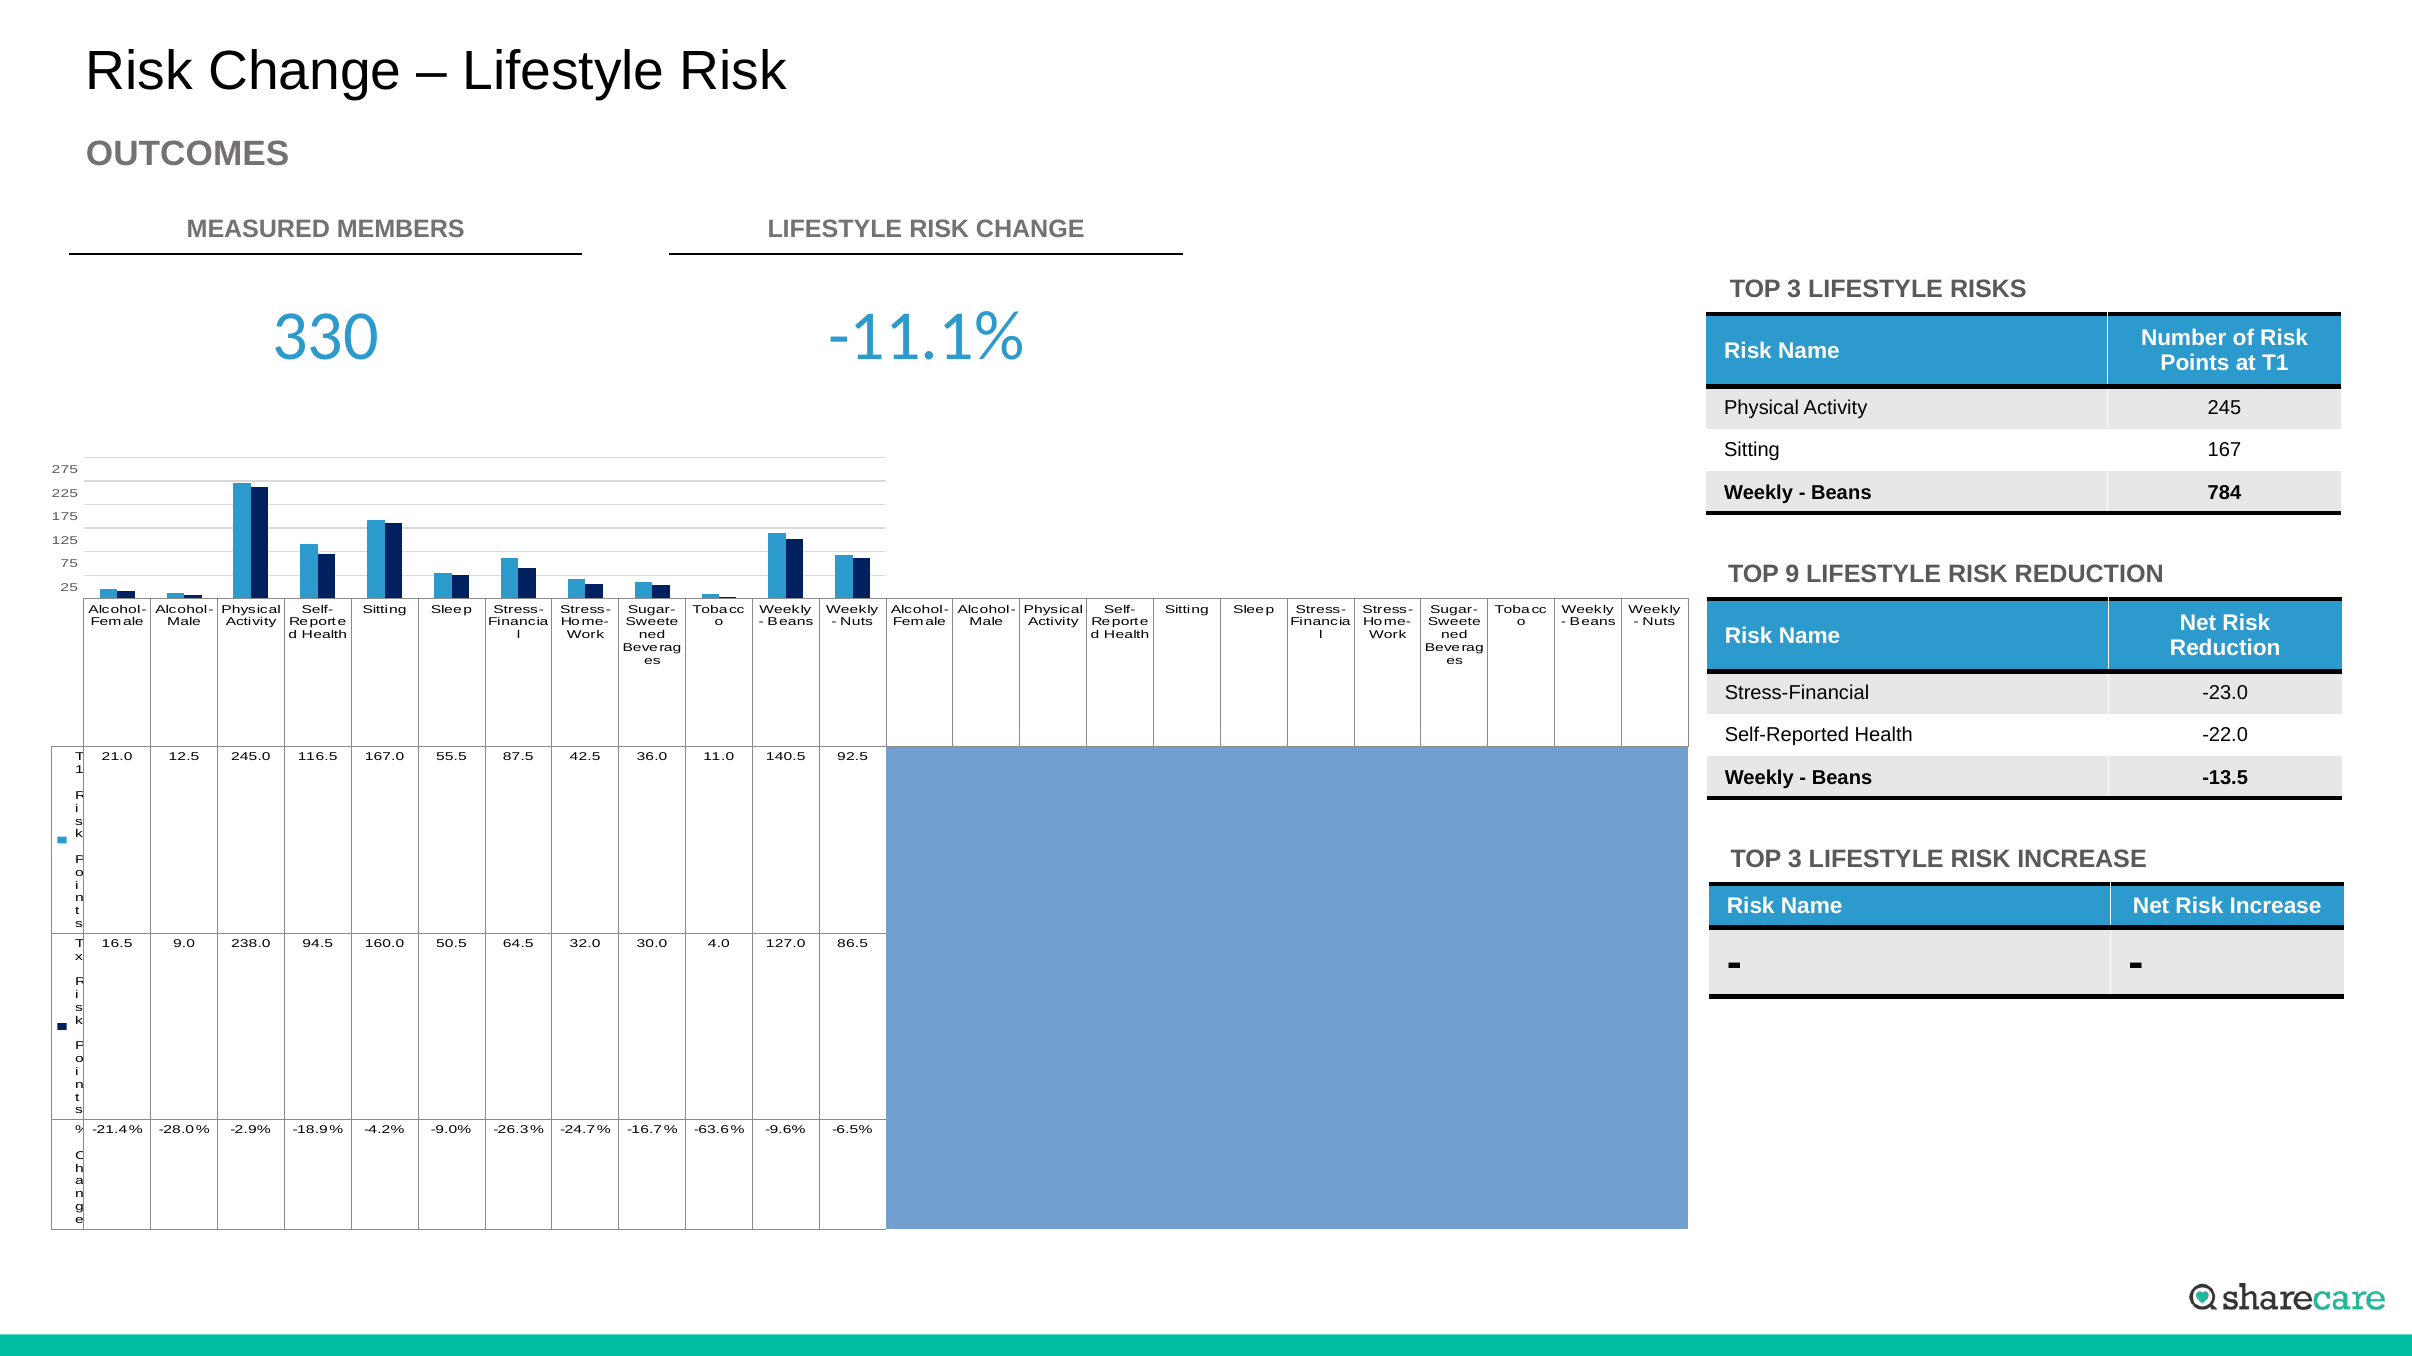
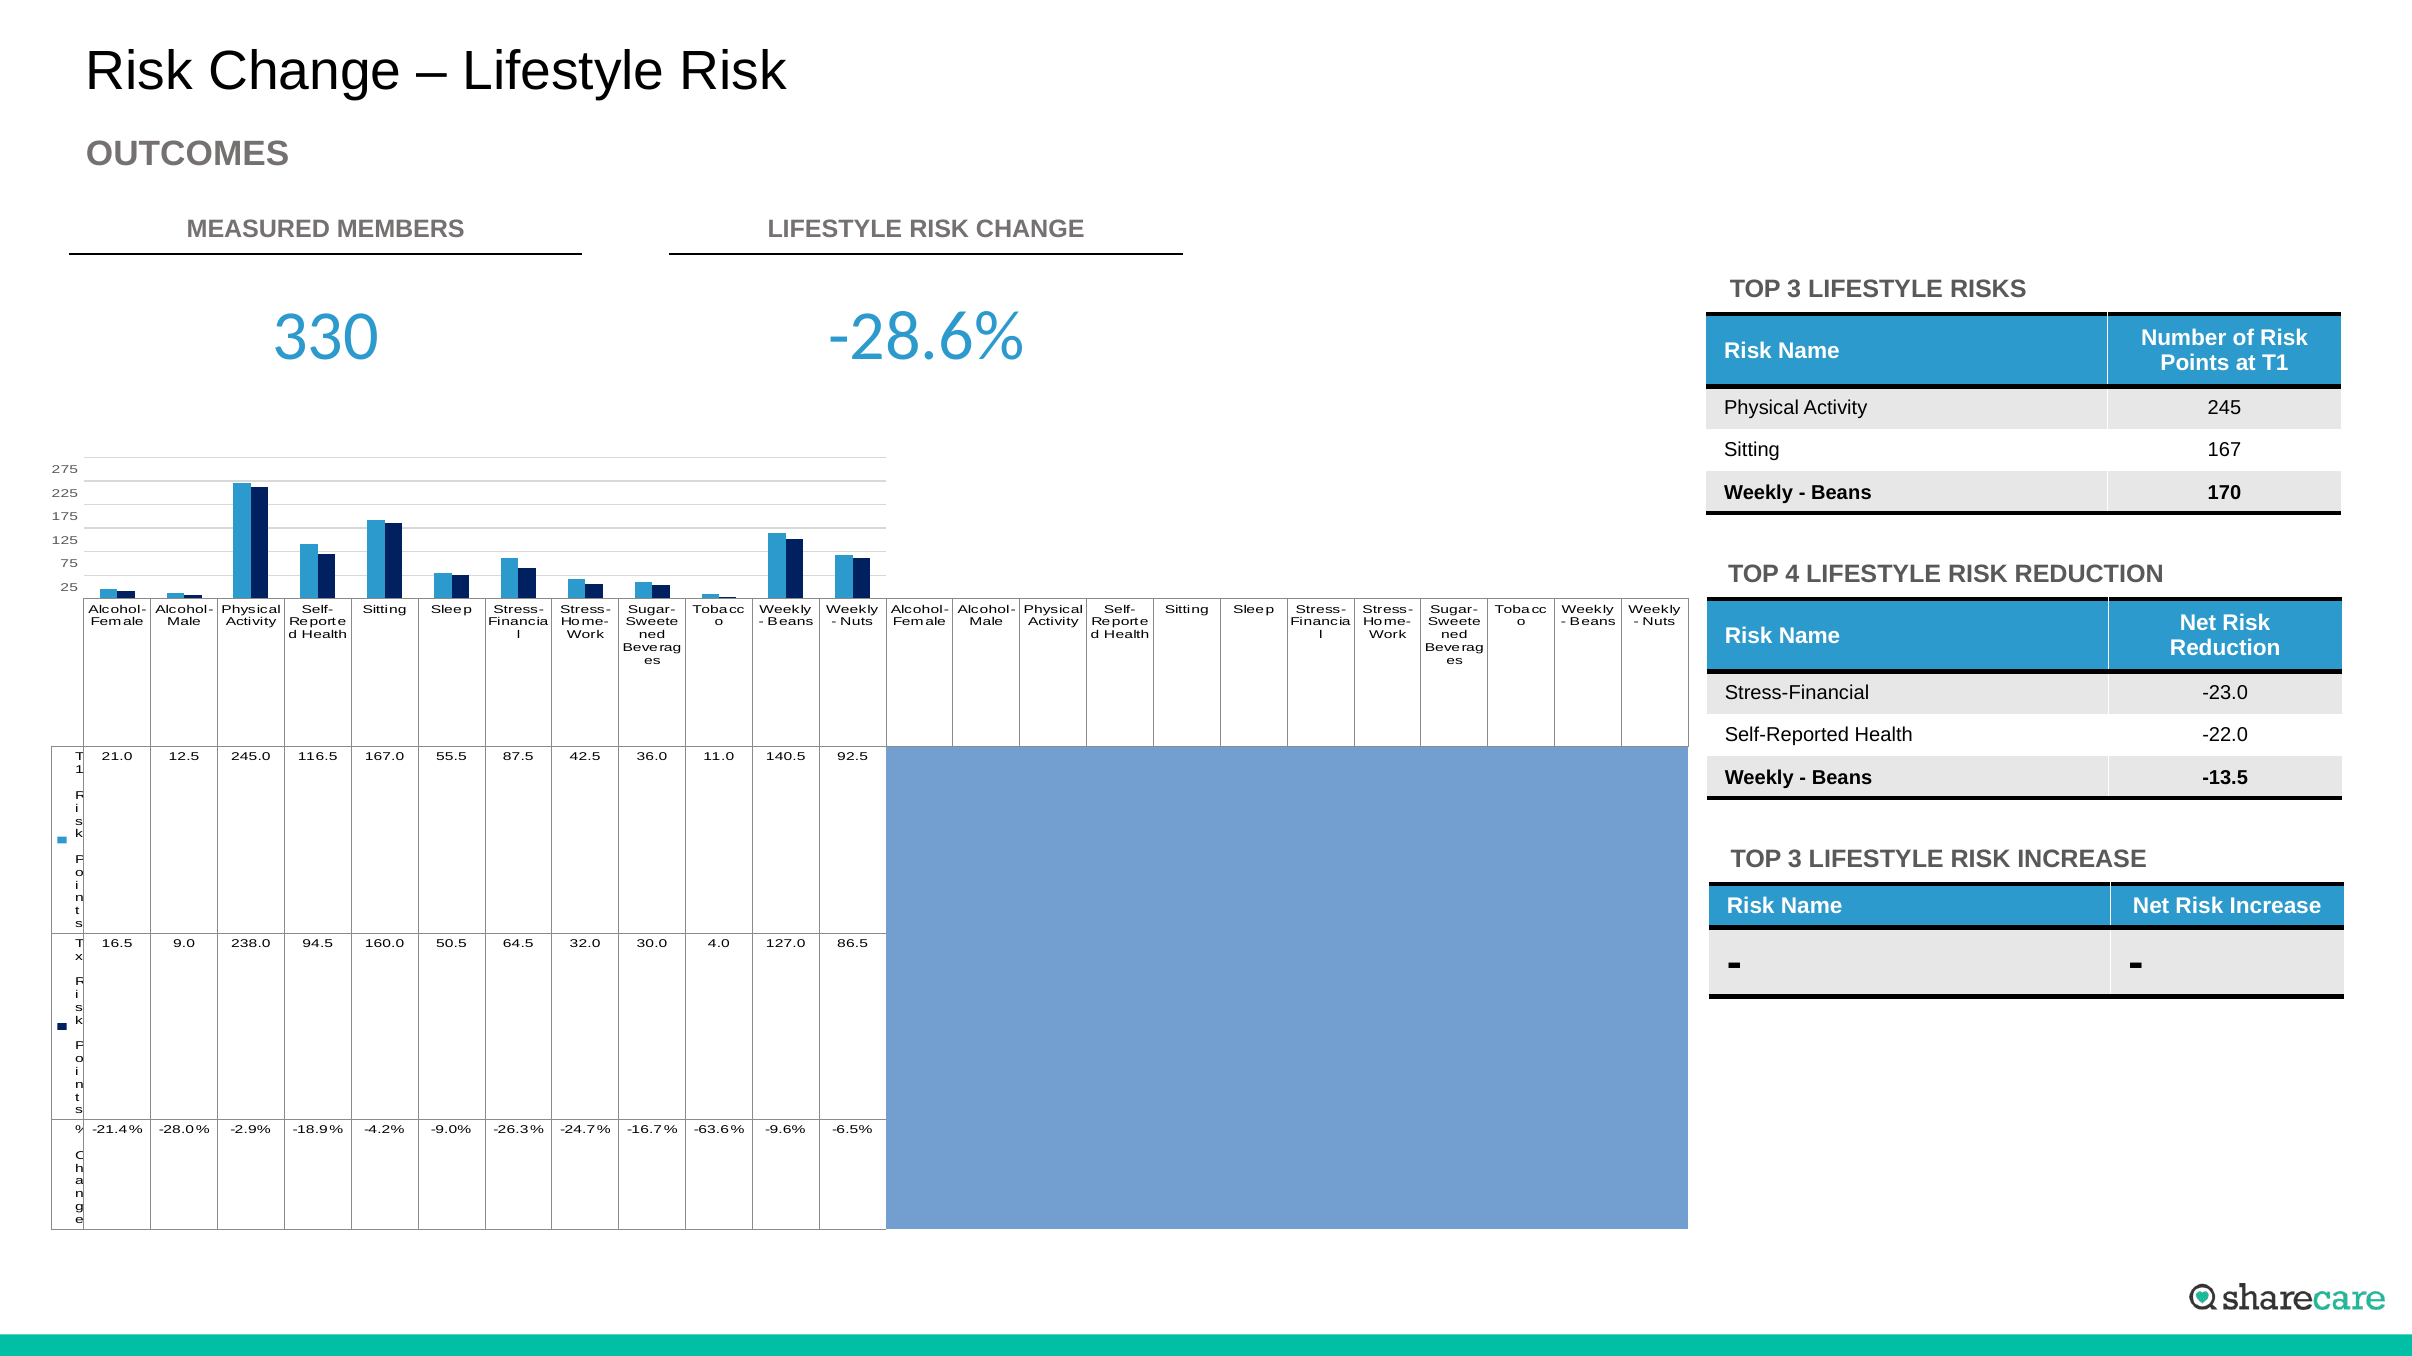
-11.1%: -11.1% -> -28.6% (926, 336)
784: 784 -> 170 (2224, 493)
9: 9 -> 4 (1792, 575)
